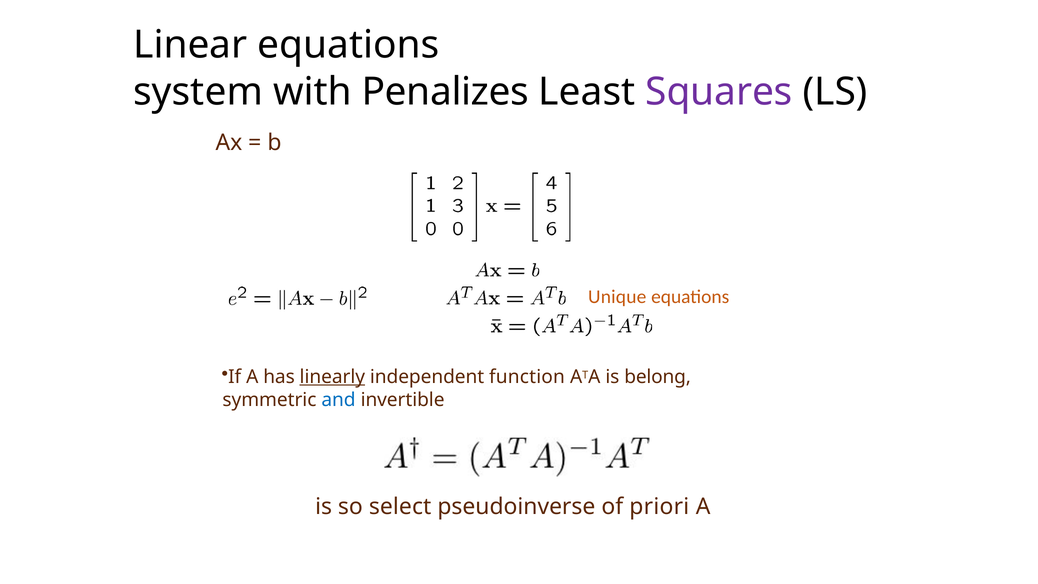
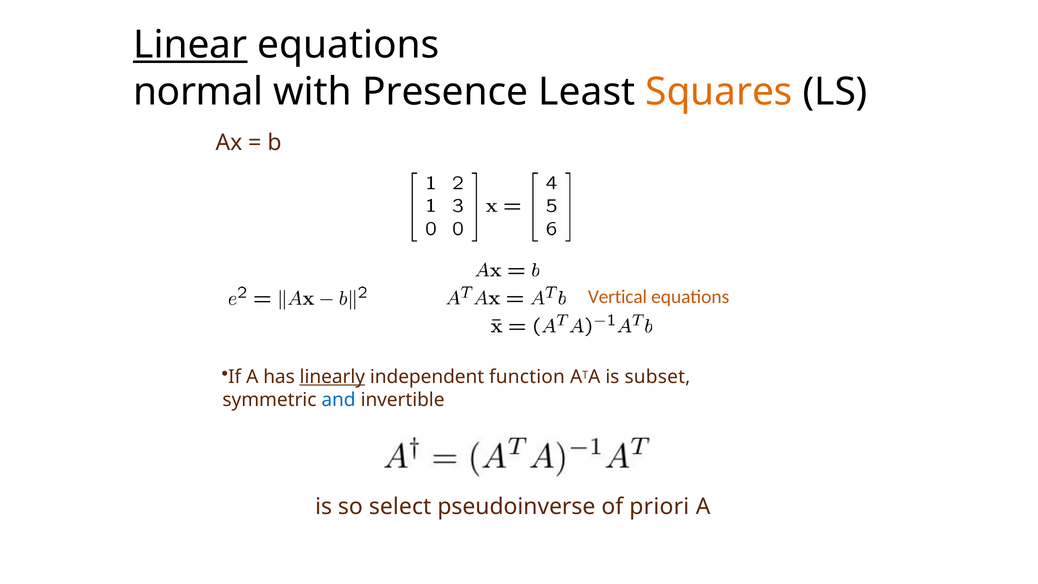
Linear underline: none -> present (190, 45)
system: system -> normal (198, 92)
Penalizes: Penalizes -> Presence (445, 92)
Squares colour: purple -> orange (719, 92)
Unique: Unique -> Vertical (617, 297)
belong: belong -> subset (657, 377)
